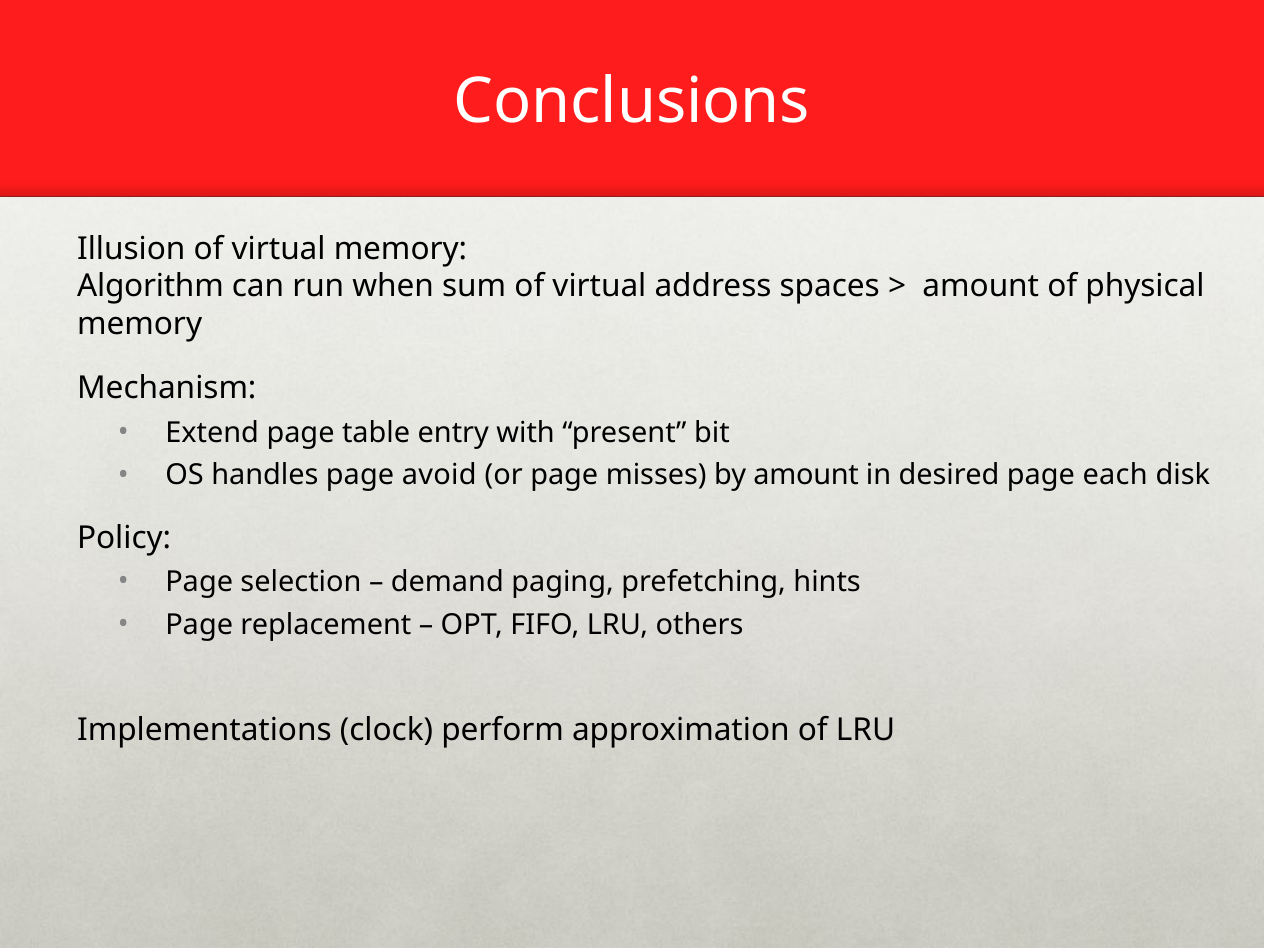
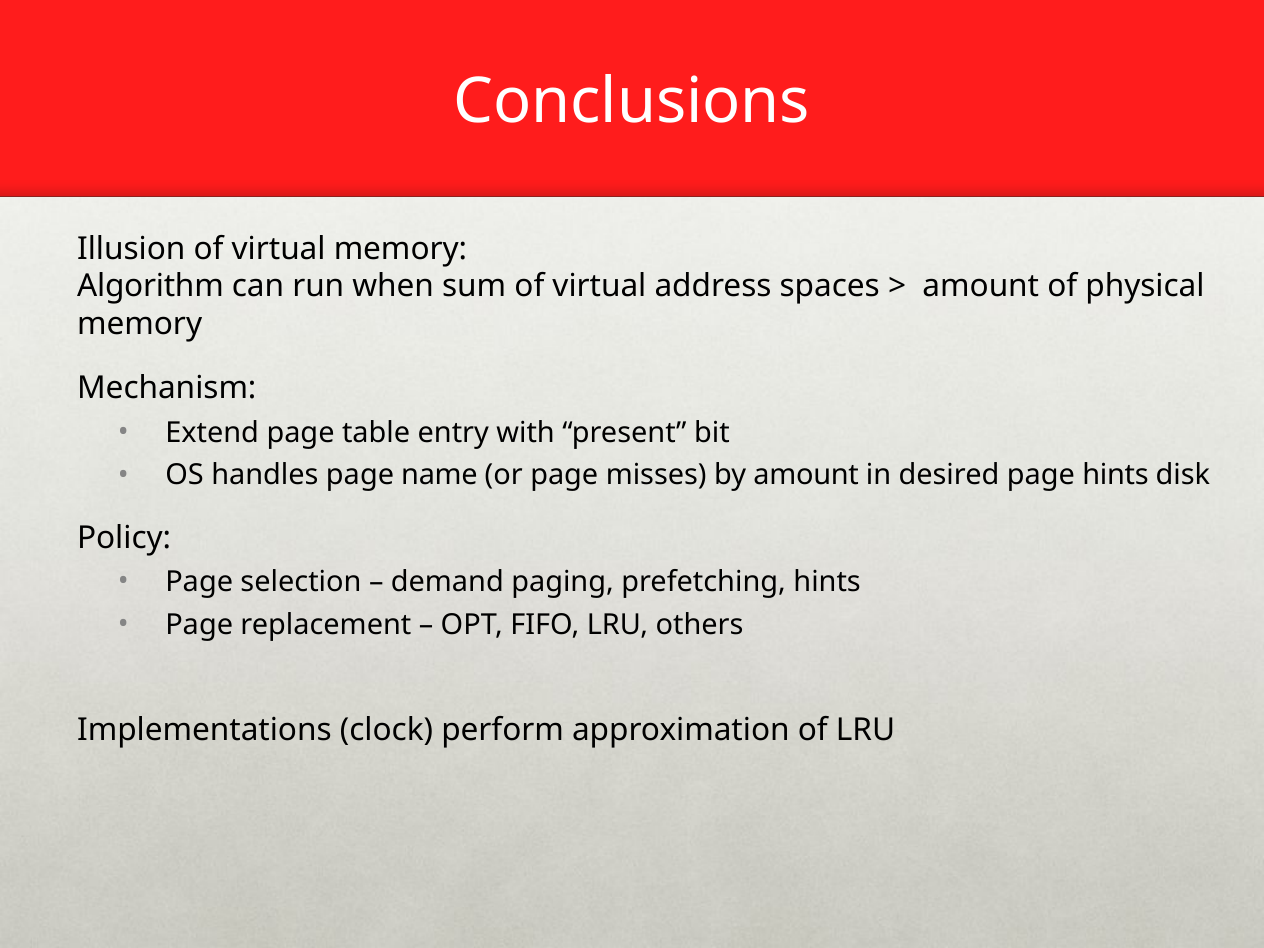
avoid: avoid -> name (440, 475)
page each: each -> hints (1115, 475)
